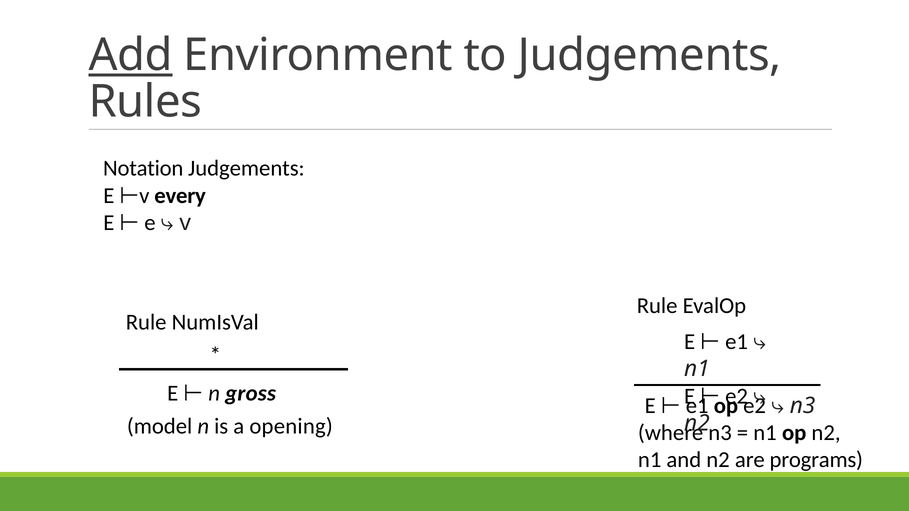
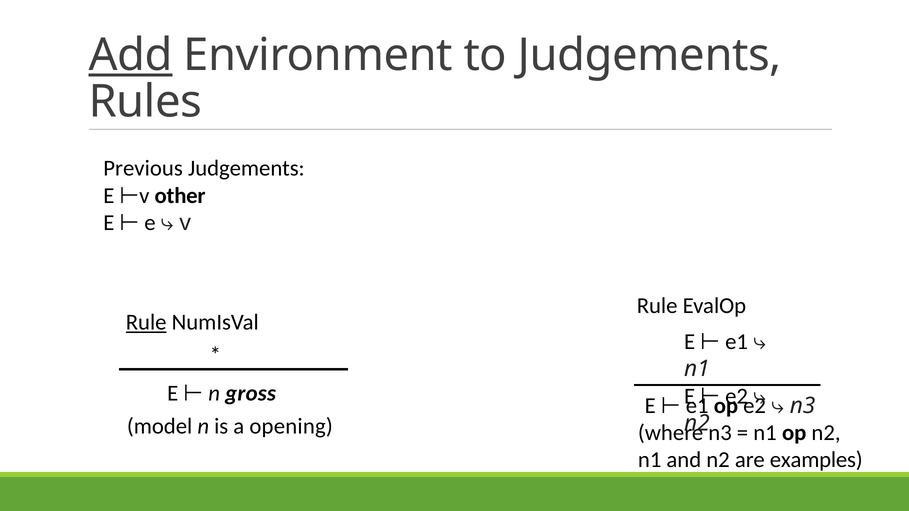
Notation: Notation -> Previous (143, 168)
every: every -> other (180, 196)
Rule underline: none -> present (146, 323)
programs: programs -> examples (816, 460)
